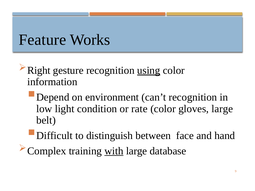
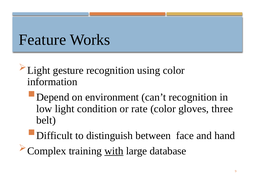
Right: Right -> Light (39, 71)
using underline: present -> none (149, 71)
gloves large: large -> three (222, 109)
